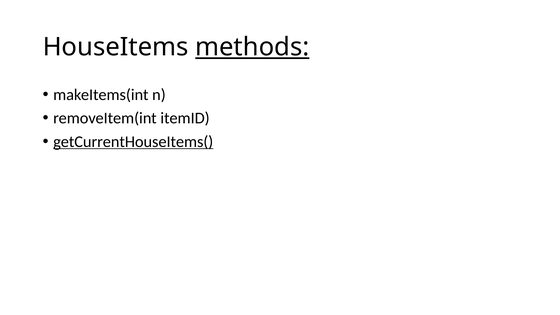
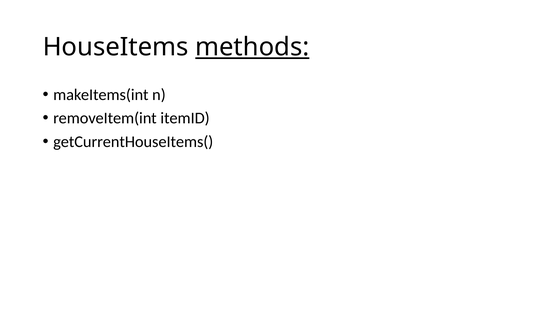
getCurrentHouseItems( underline: present -> none (133, 142)
